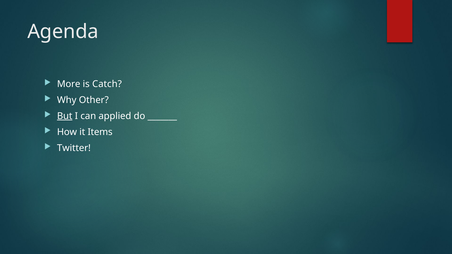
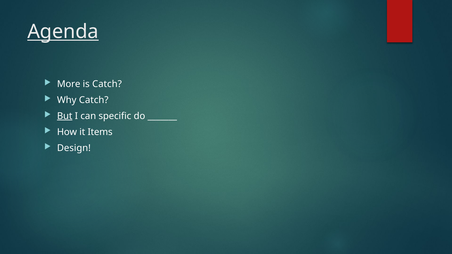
Agenda underline: none -> present (63, 32)
Why Other: Other -> Catch (94, 100)
applied: applied -> specific (115, 116)
Twitter: Twitter -> Design (74, 148)
